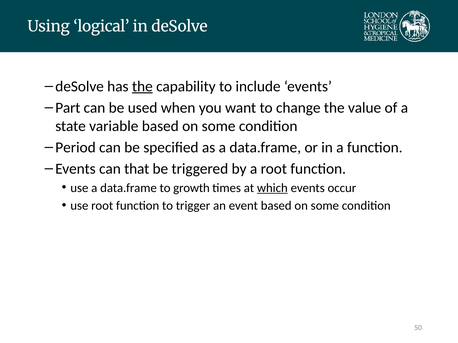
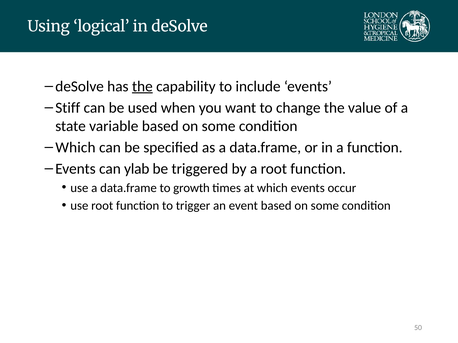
Part: Part -> Stiff (68, 108)
Period: Period -> Which (75, 148)
that: that -> ylab (137, 169)
which underline: present -> none (272, 188)
